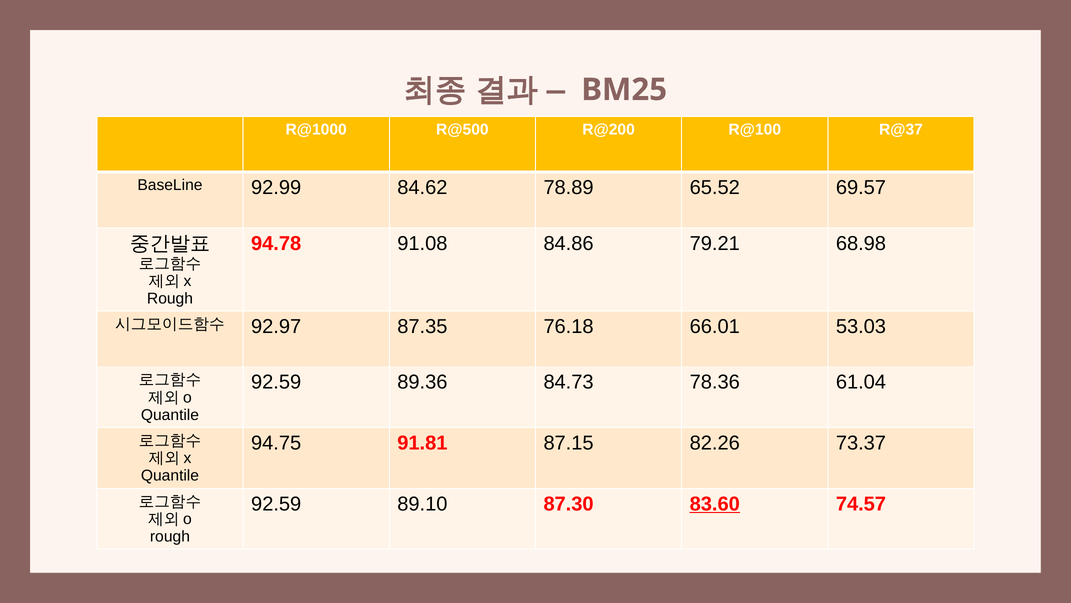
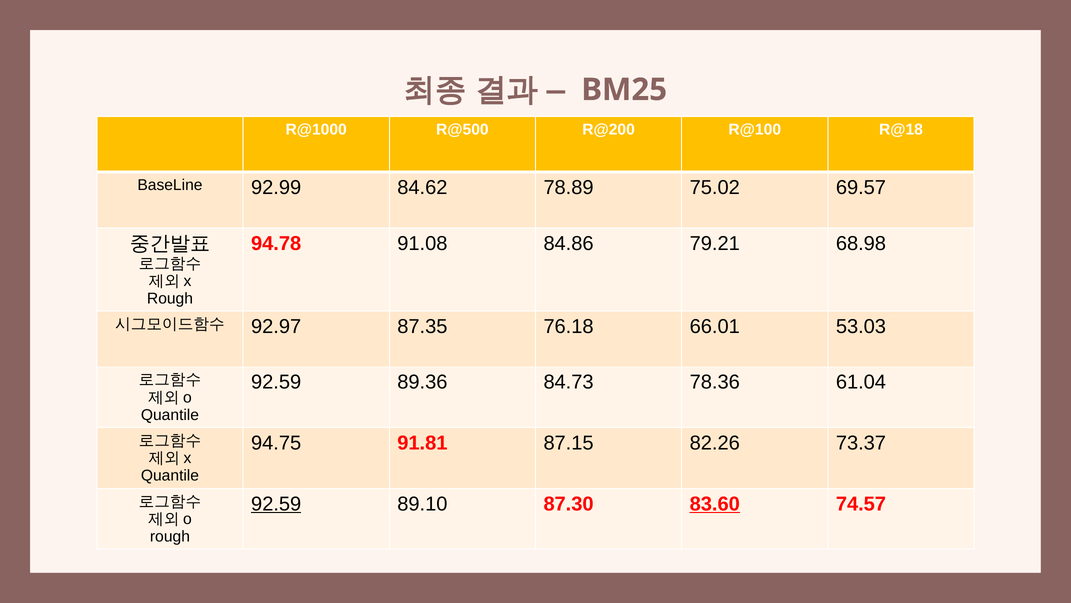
R@37: R@37 -> R@18 (901, 129)
65.52: 65.52 -> 75.02 (715, 188)
92.59 underline: none -> present (276, 503)
